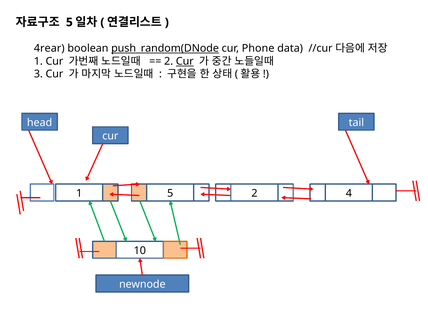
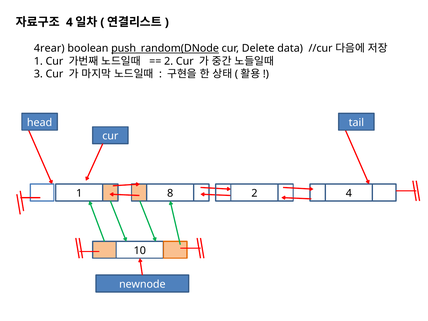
5: 5 -> 4 (69, 22)
Phone: Phone -> Delete (258, 48)
Cur underline: present -> none (185, 61)
1 5: 5 -> 8 (170, 193)
